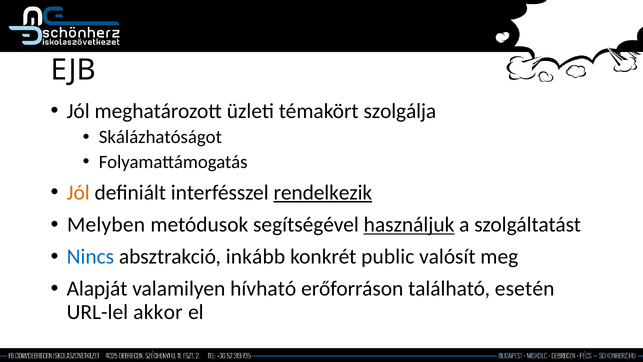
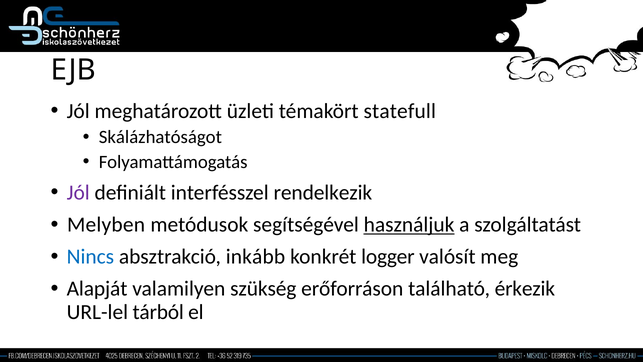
szolgálja: szolgálja -> statefull (400, 111)
Jól colour: orange -> purple (78, 192)
rendelkezik underline: present -> none (323, 192)
public: public -> logger (388, 257)
hívható: hívható -> szükség (263, 289)
esetén: esetén -> érkezik (525, 289)
akkor: akkor -> tárból (158, 312)
